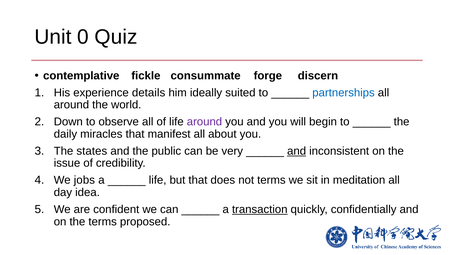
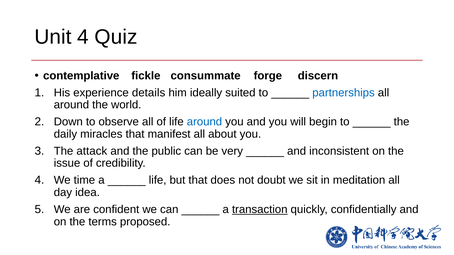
Unit 0: 0 -> 4 (83, 37)
around colour: purple -> blue (204, 122)
states: states -> attack (92, 151)
and underline: present -> none (297, 151)
jobs: jobs -> time (84, 180)
not terms: terms -> doubt (271, 180)
